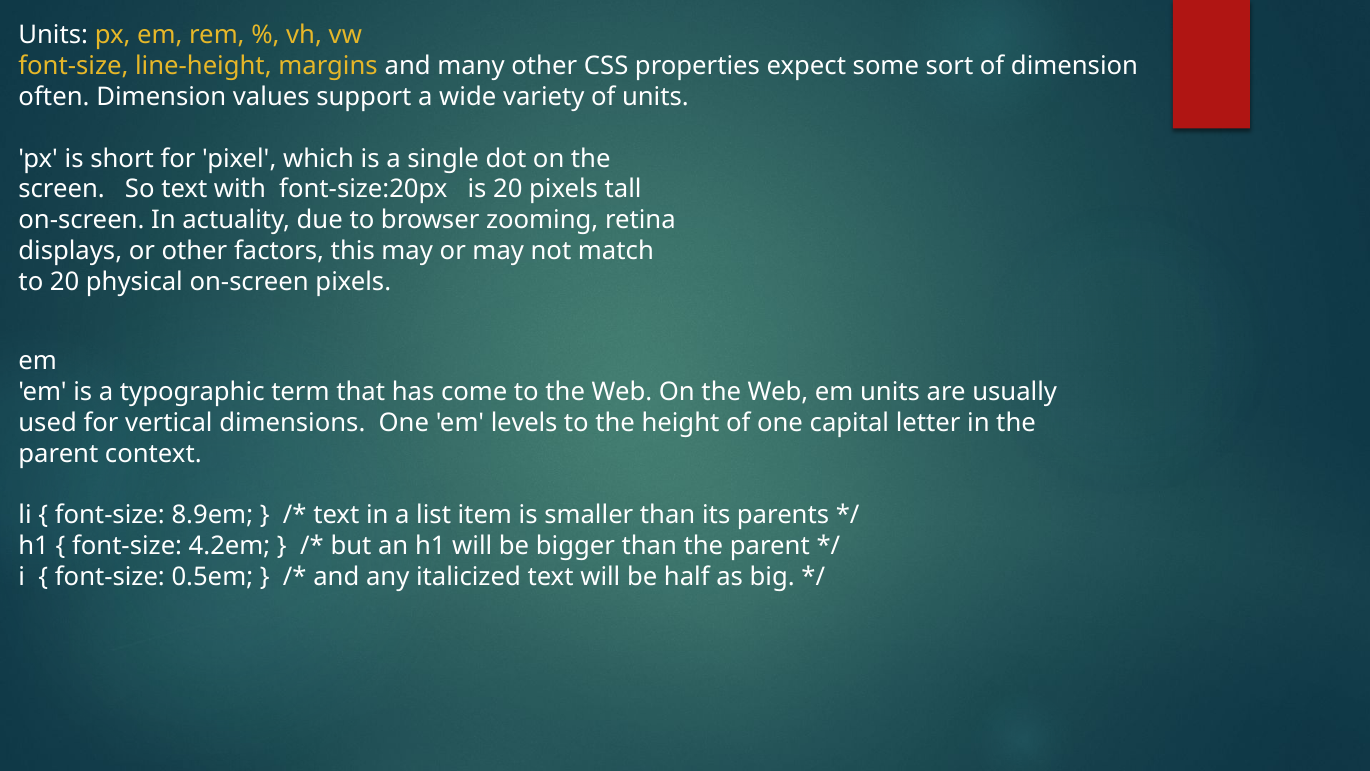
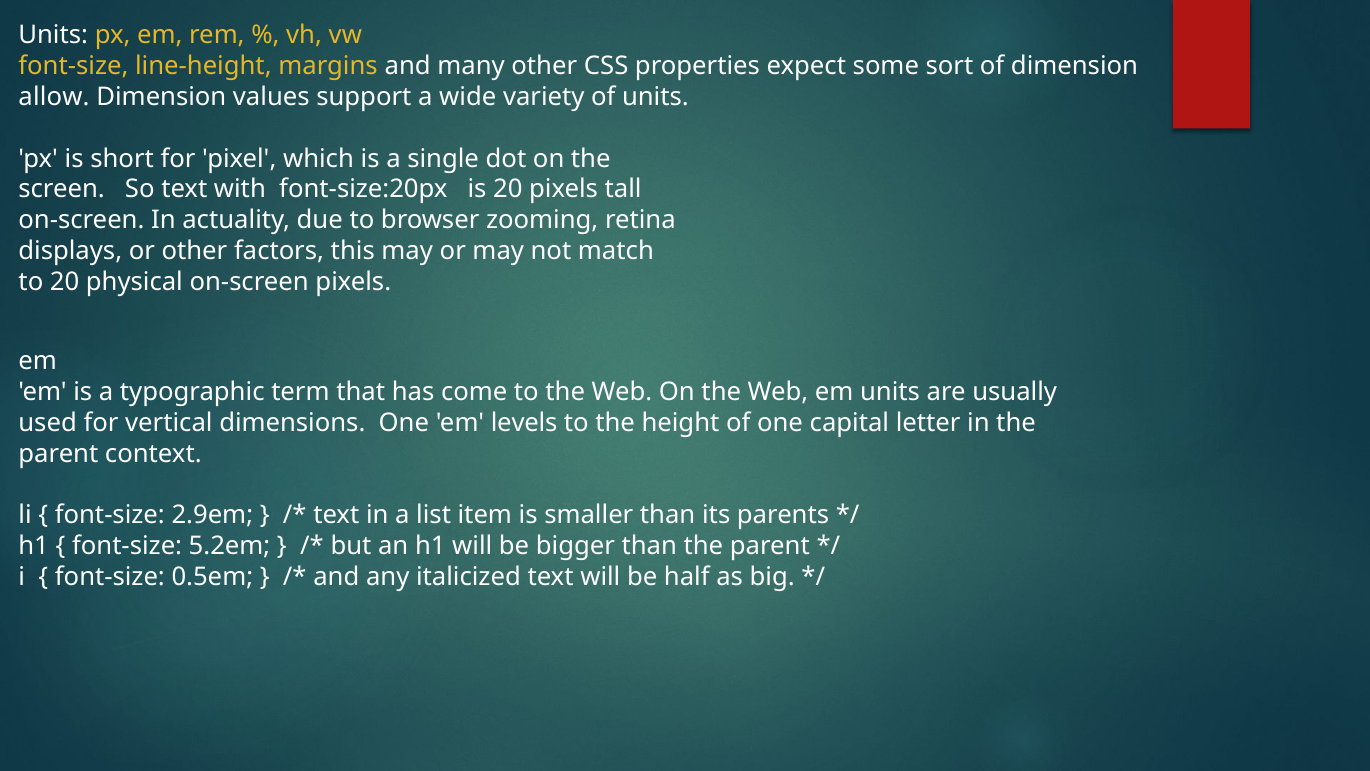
often: often -> allow (54, 97)
8.9em: 8.9em -> 2.9em (212, 515)
4.2em: 4.2em -> 5.2em (230, 546)
